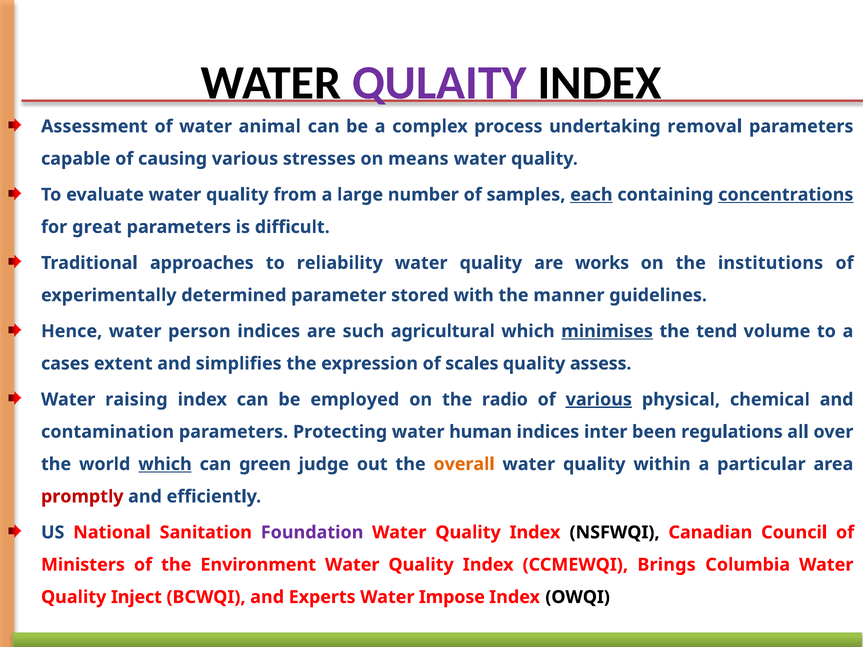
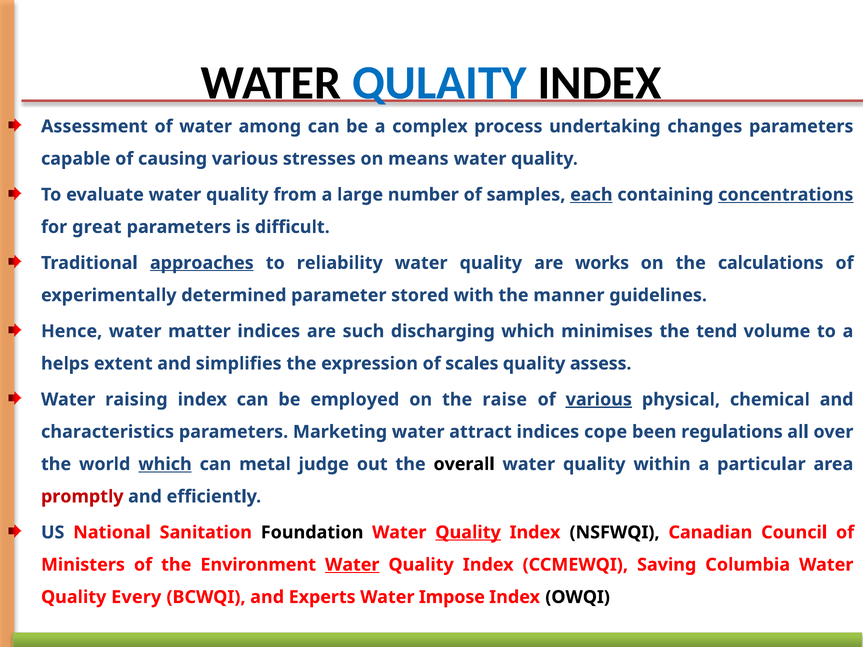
QULAITY colour: purple -> blue (439, 83)
animal: animal -> among (270, 126)
removal: removal -> changes (705, 126)
approaches underline: none -> present (202, 263)
institutions: institutions -> calculations (771, 263)
person: person -> matter (199, 331)
agricultural: agricultural -> discharging (443, 331)
minimises underline: present -> none (607, 331)
cases: cases -> helps (65, 364)
radio: radio -> raise (505, 400)
contamination: contamination -> characteristics (108, 432)
Protecting: Protecting -> Marketing (340, 432)
human: human -> attract (480, 432)
inter: inter -> cope (606, 432)
green: green -> metal (265, 464)
overall colour: orange -> black (464, 464)
Foundation colour: purple -> black (312, 533)
Quality underline: none -> present (468, 533)
Water underline: none -> present (352, 565)
Brings: Brings -> Saving (667, 565)
Inject: Inject -> Every (136, 597)
